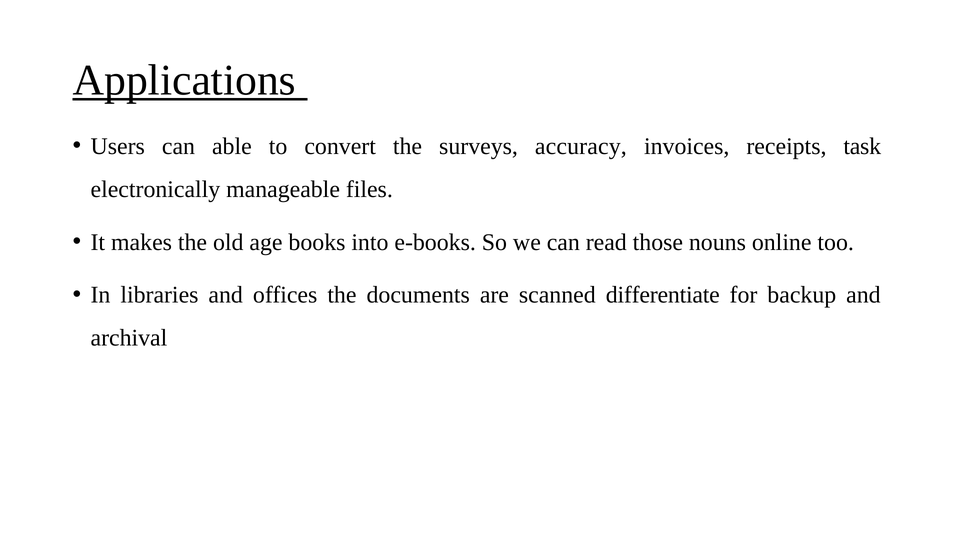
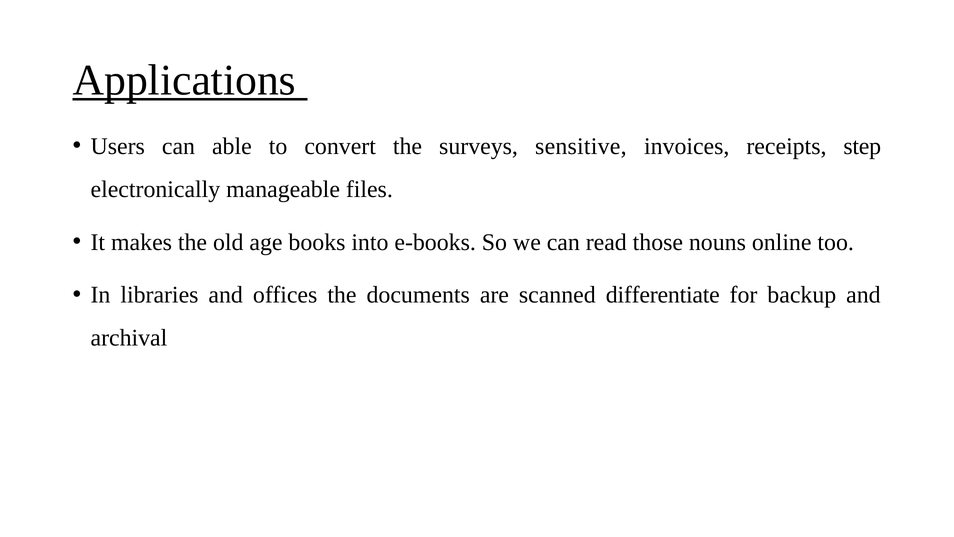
accuracy: accuracy -> sensitive (581, 146)
task: task -> step (862, 146)
